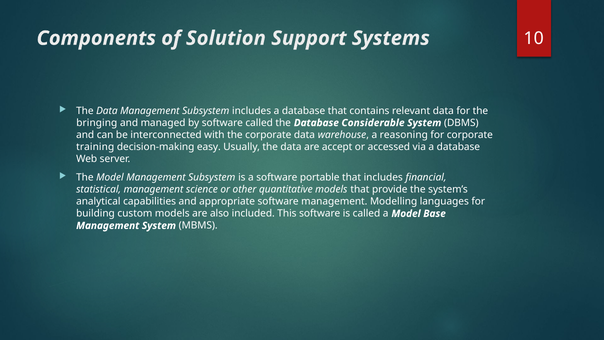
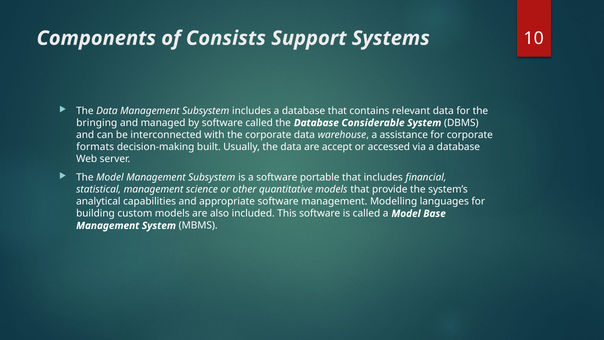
Solution: Solution -> Consists (226, 38)
reasoning: reasoning -> assistance (404, 135)
training: training -> formats (95, 147)
easy: easy -> built (209, 147)
